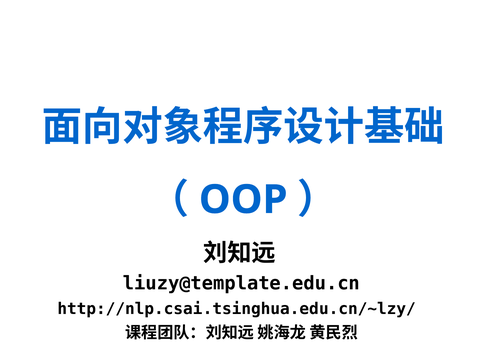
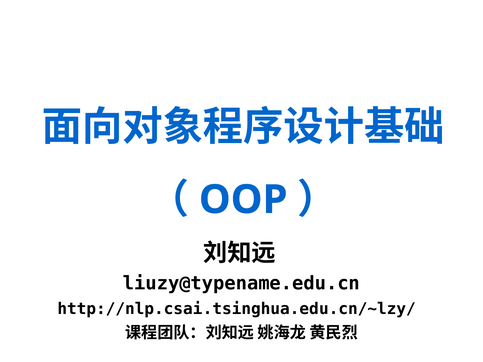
liuzy@template.edu.cn: liuzy@template.edu.cn -> liuzy@typename.edu.cn (241, 283)
